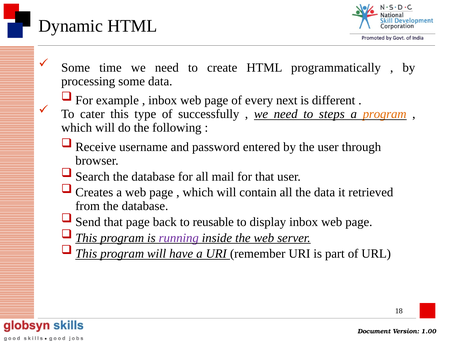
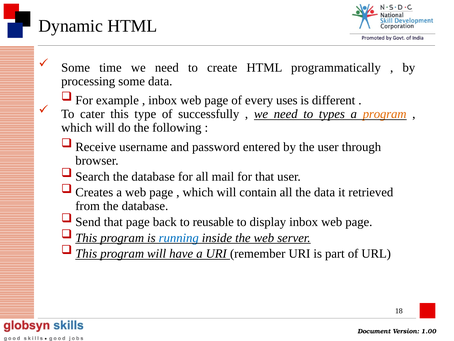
next: next -> uses (287, 100)
steps: steps -> types (332, 114)
running colour: purple -> blue (179, 238)
